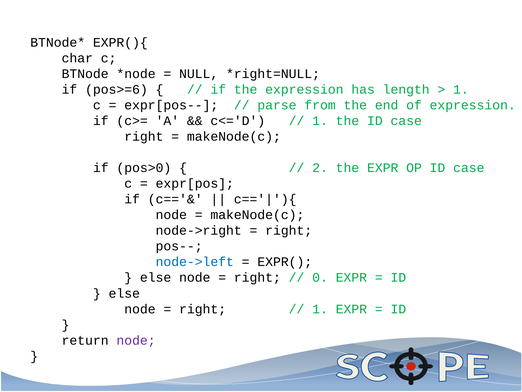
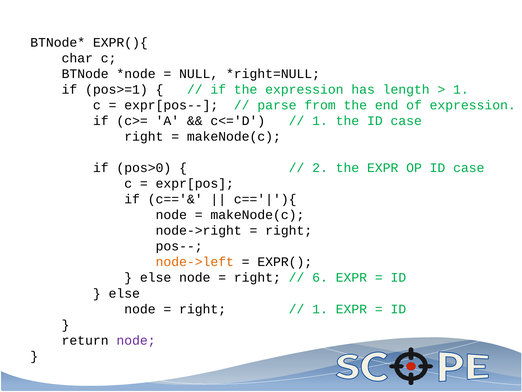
pos>=6: pos>=6 -> pos>=1 (116, 89)
node->left colour: blue -> orange (195, 262)
0: 0 -> 6 (320, 277)
